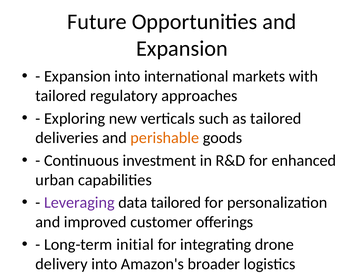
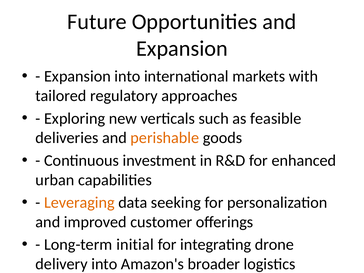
as tailored: tailored -> feasible (276, 118)
Leveraging colour: purple -> orange (79, 203)
data tailored: tailored -> seeking (176, 203)
